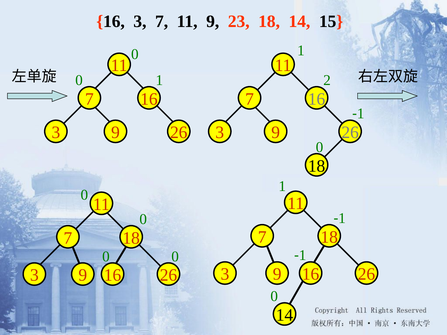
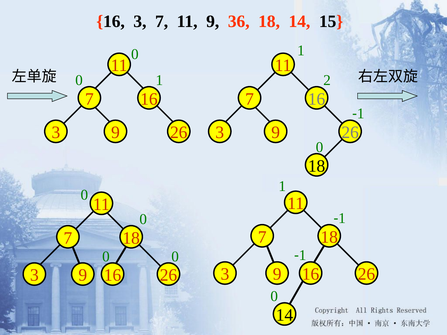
23: 23 -> 36 (239, 21)
